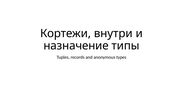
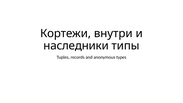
назначение: назначение -> наследники (76, 46)
